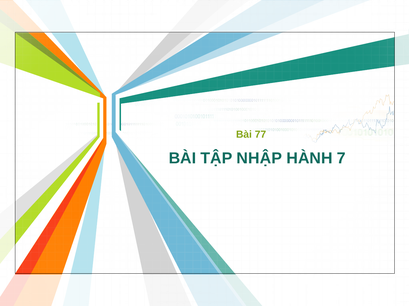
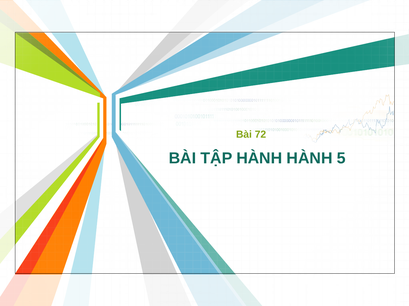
77: 77 -> 72 (260, 135)
TẬP NHẬP: NHẬP -> HÀNH (259, 159)
7: 7 -> 5 (341, 159)
